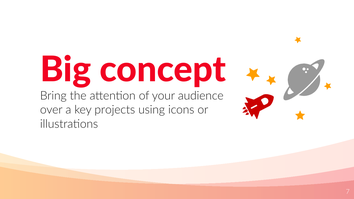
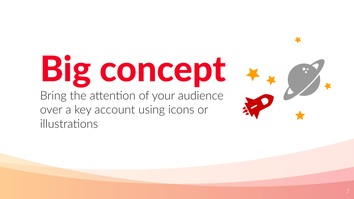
projects: projects -> account (115, 110)
